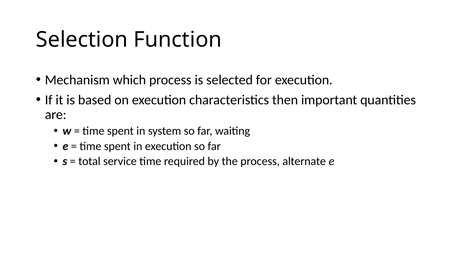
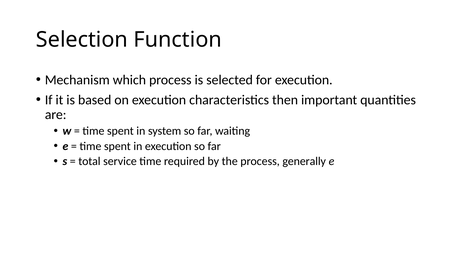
alternate: alternate -> generally (304, 161)
